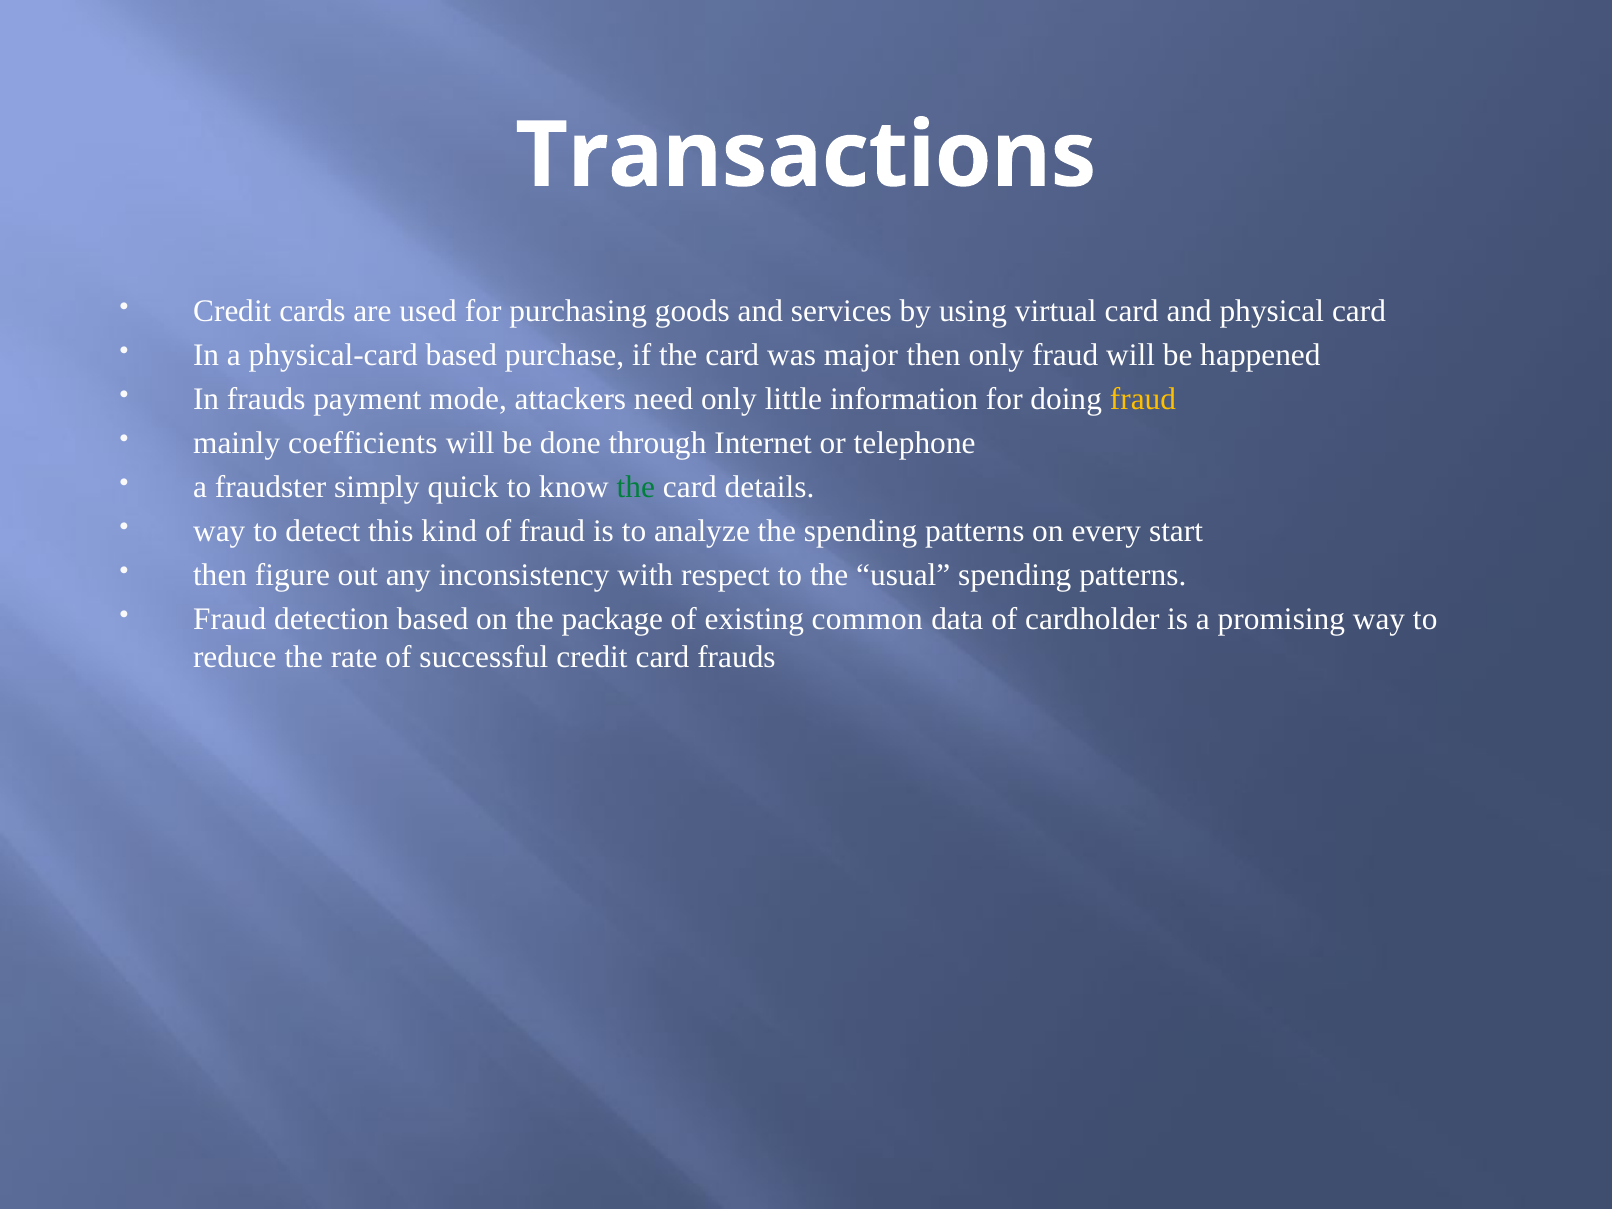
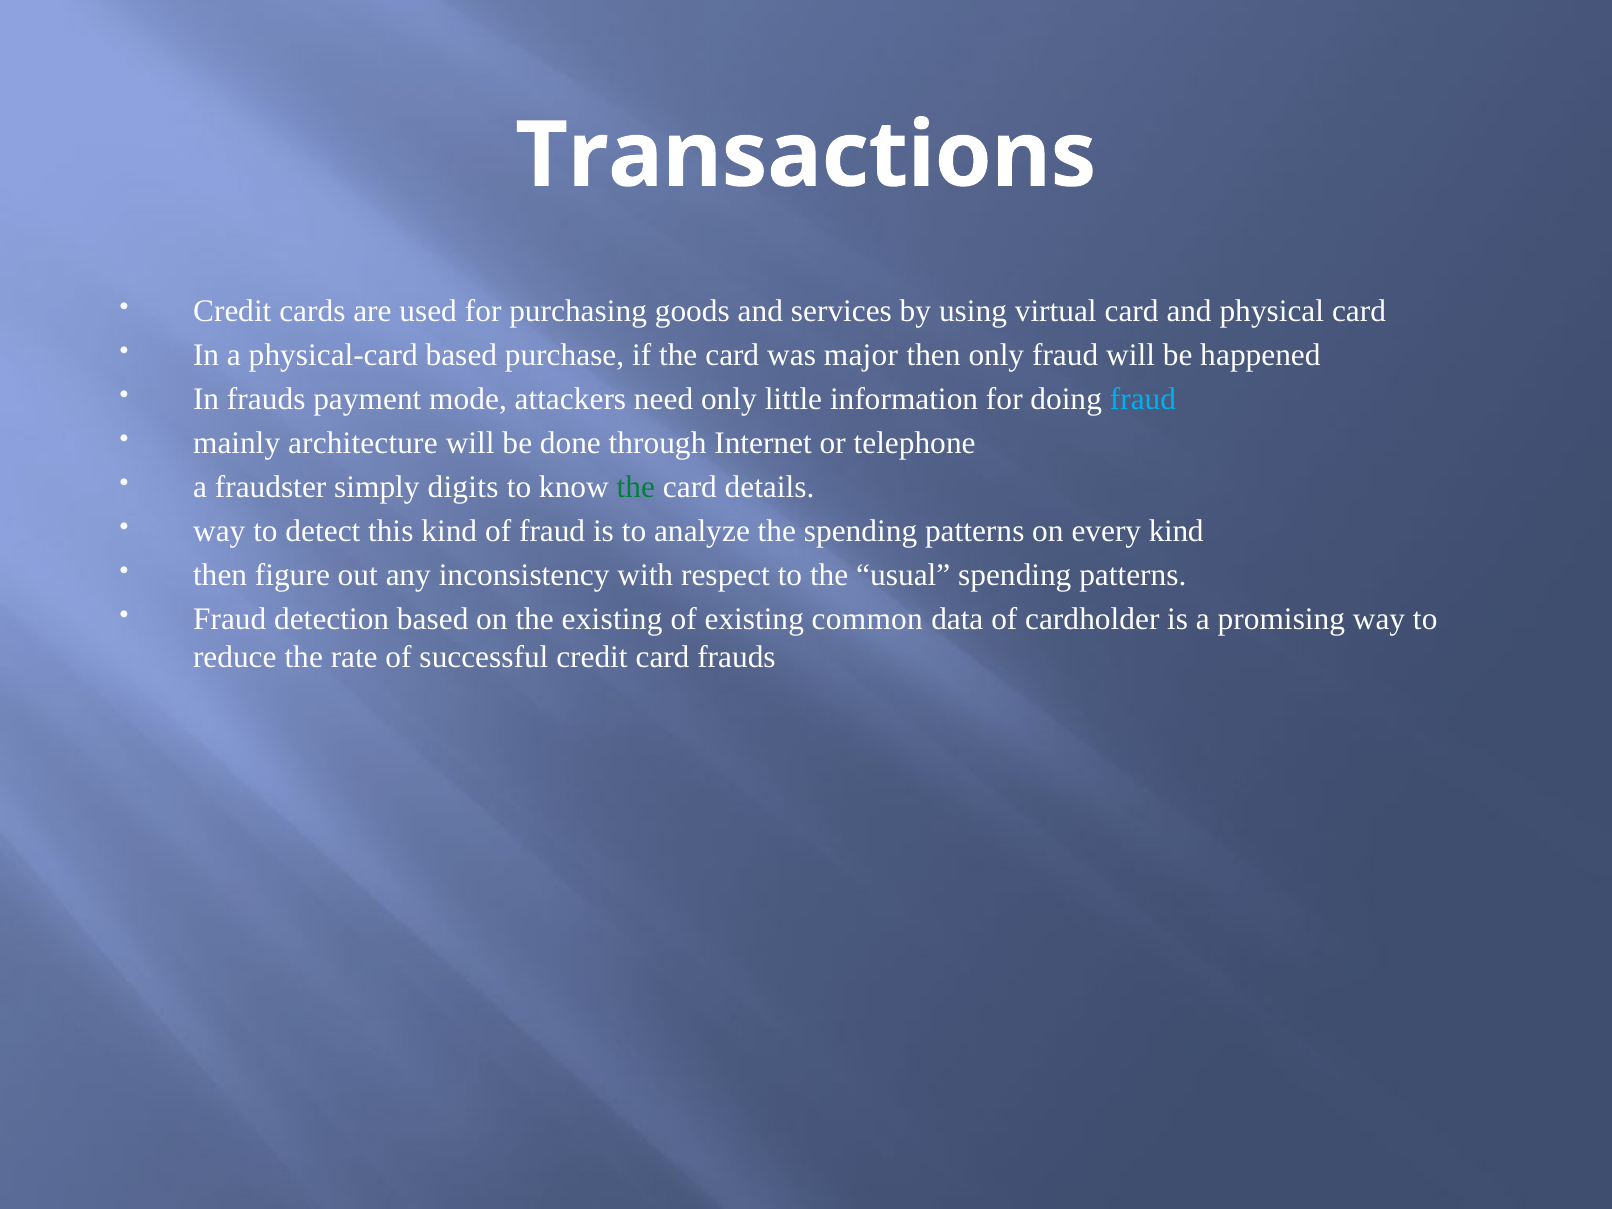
fraud colour: yellow -> light blue (1143, 399)
coefficients: coefficients -> architecture (363, 443)
quick: quick -> digits (463, 487)
every start: start -> kind (1176, 531)
the package: package -> existing (612, 619)
